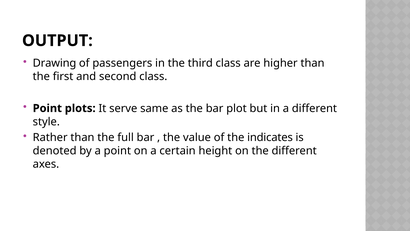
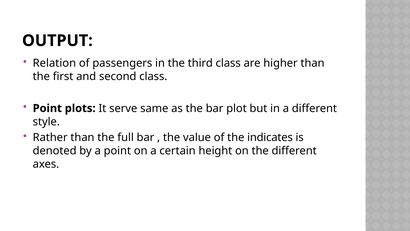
Drawing: Drawing -> Relation (54, 63)
